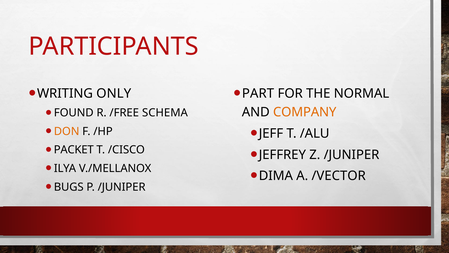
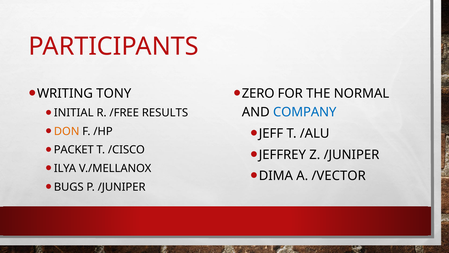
ONLY: ONLY -> TONY (114, 93)
PART: PART -> ZERO (258, 93)
FOUND: FOUND -> INITIAL (74, 113)
SCHEMA: SCHEMA -> RESULTS (165, 113)
COMPANY colour: orange -> blue (305, 112)
